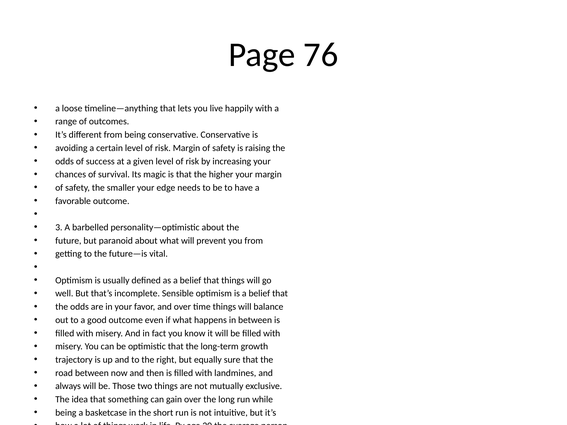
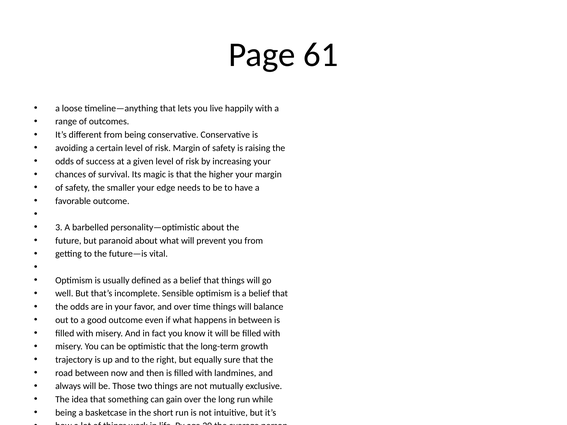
76: 76 -> 61 (321, 55)
